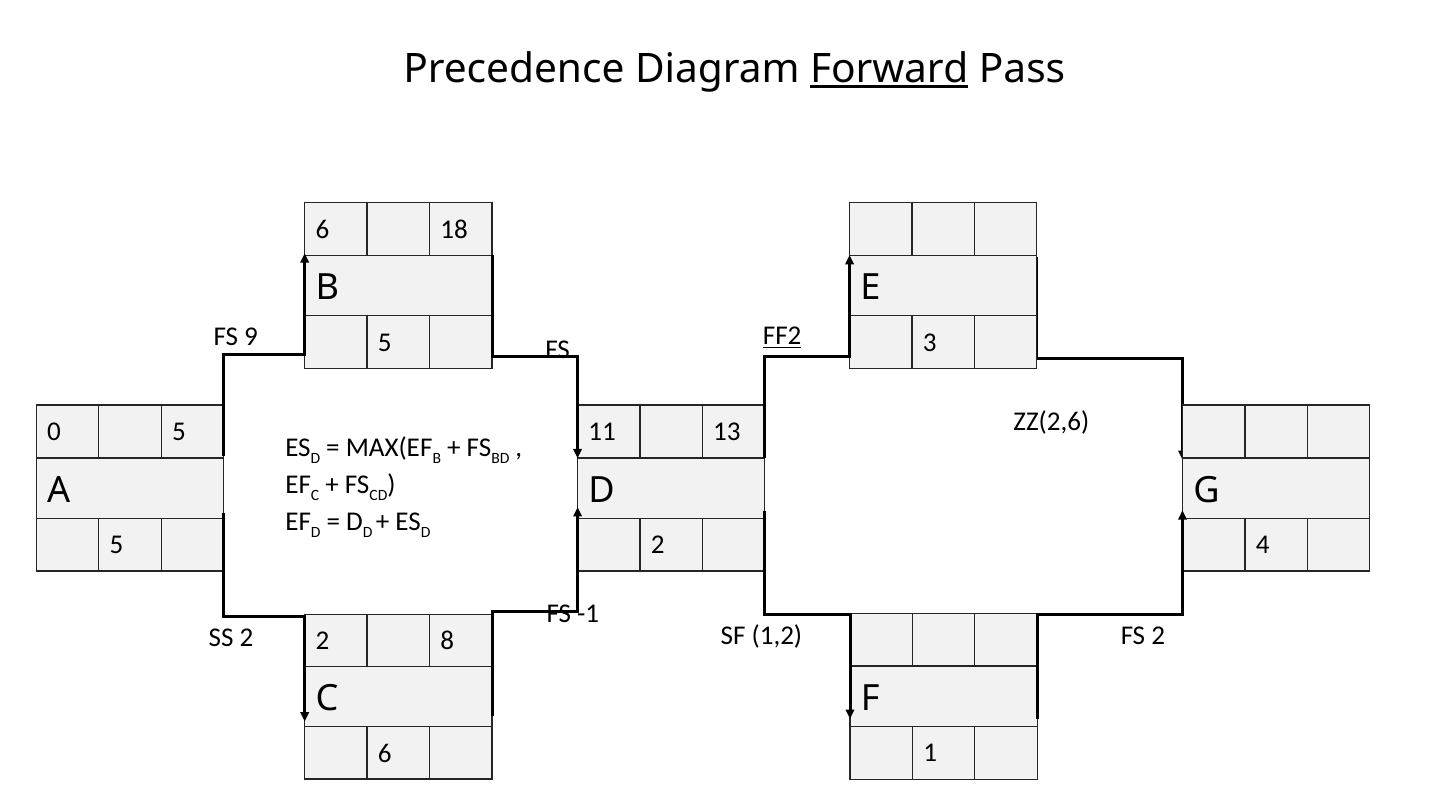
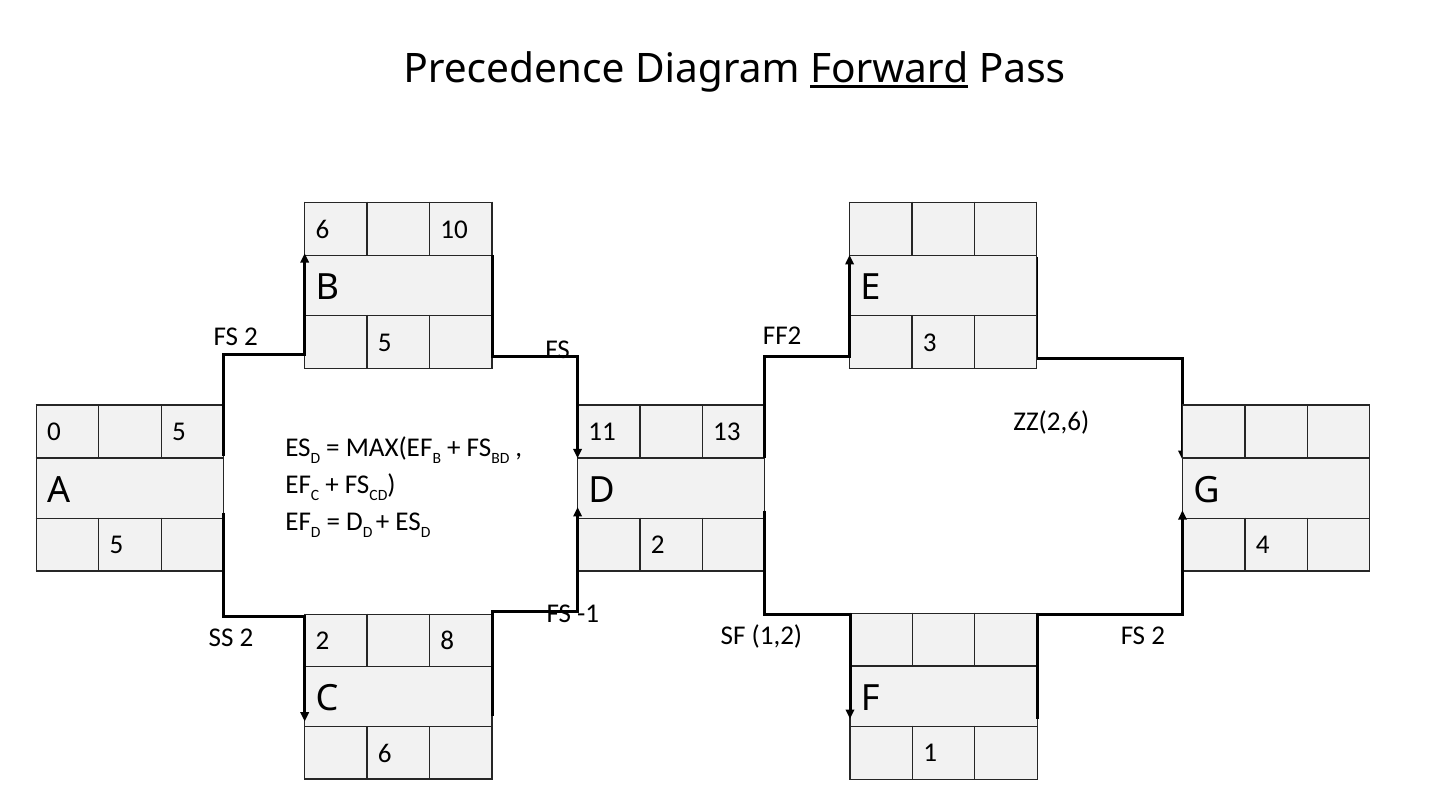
18: 18 -> 10 (454, 229)
FF2 underline: present -> none (782, 336)
9: 9 -> 2 (251, 336)
